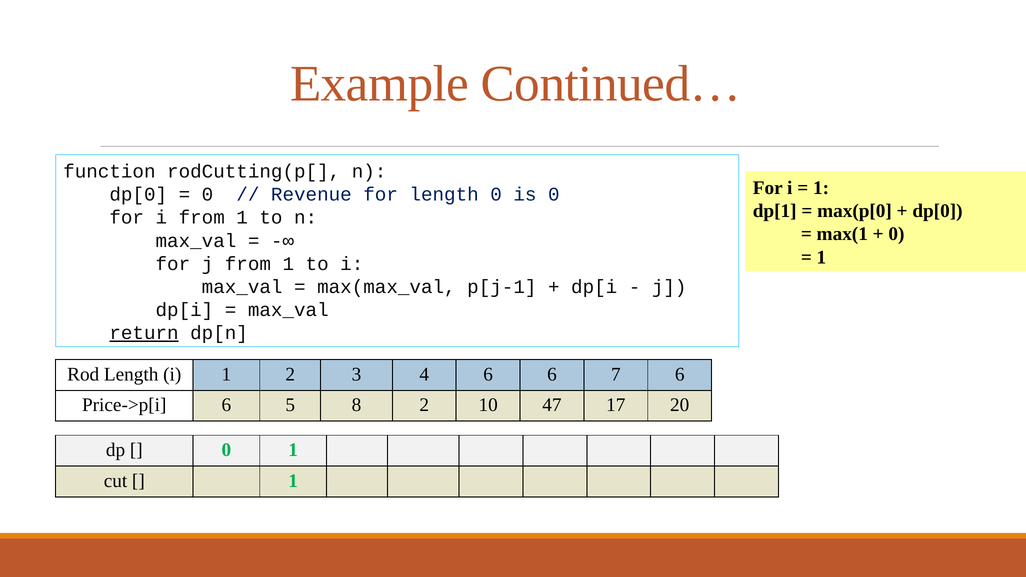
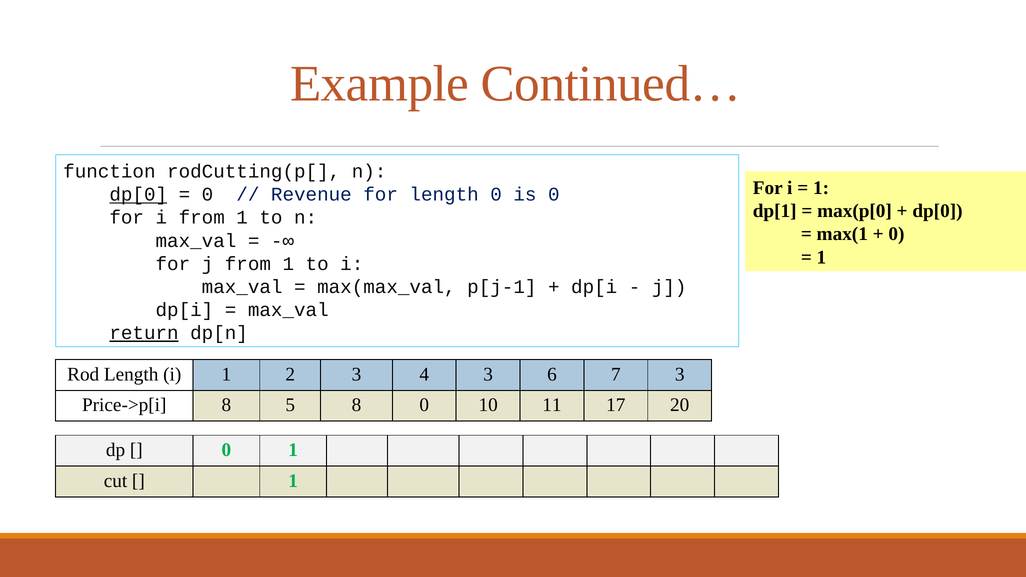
dp[0 underline: none -> present (138, 195)
4 6: 6 -> 3 (488, 374)
7 6: 6 -> 3 (680, 374)
Price->p[i 6: 6 -> 8 (226, 405)
8 2: 2 -> 0 (424, 405)
47: 47 -> 11 (552, 405)
